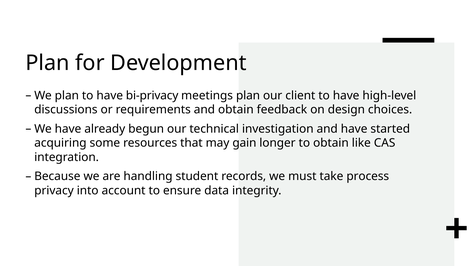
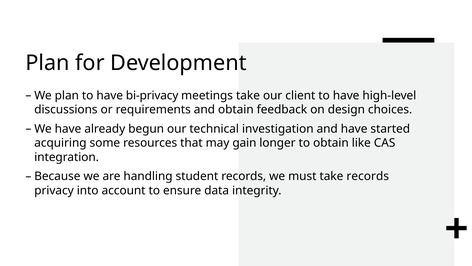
meetings plan: plan -> take (248, 95)
take process: process -> records (368, 176)
